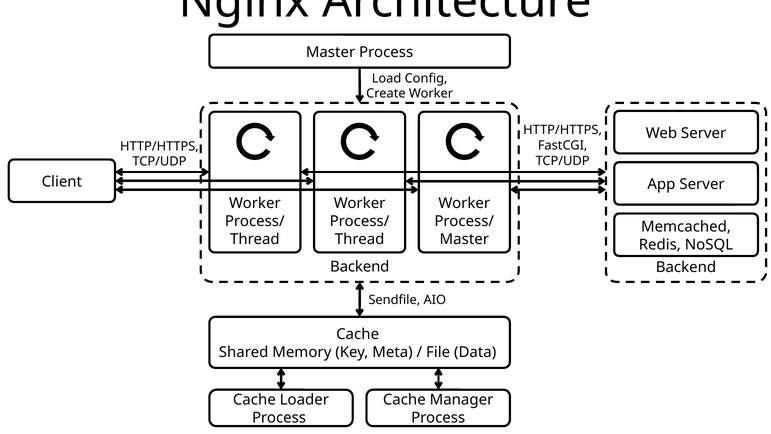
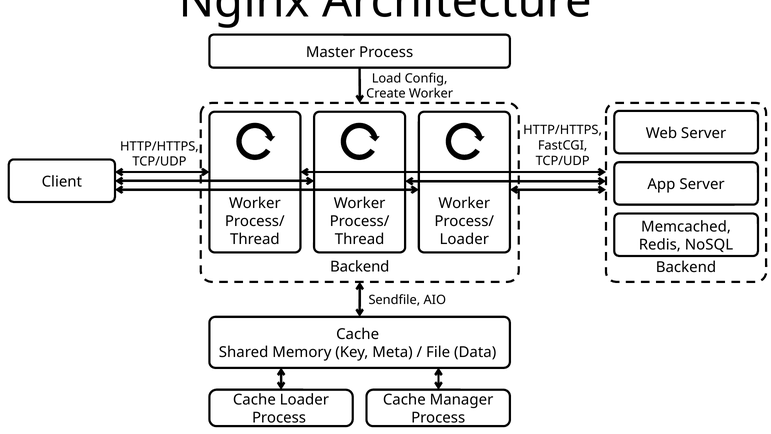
Master: Master -> Loader (464, 239)
